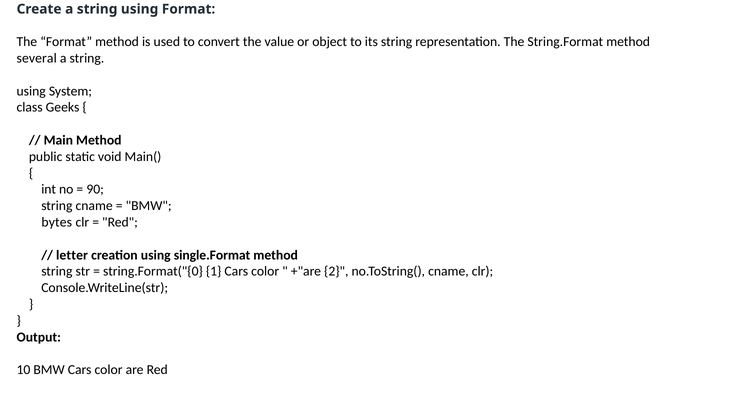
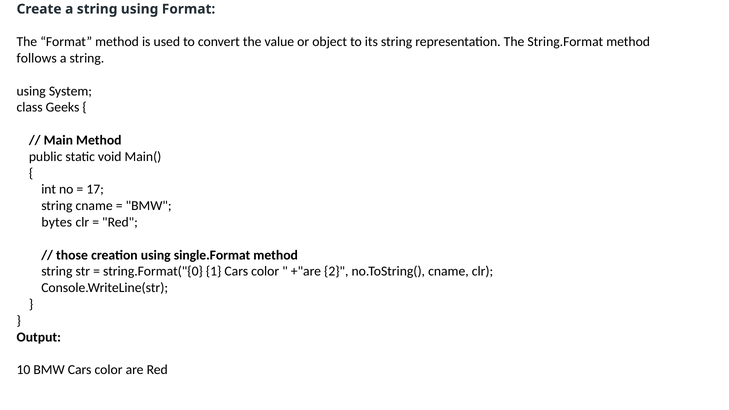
several: several -> follows (37, 58)
90: 90 -> 17 (95, 189)
letter: letter -> those (72, 255)
